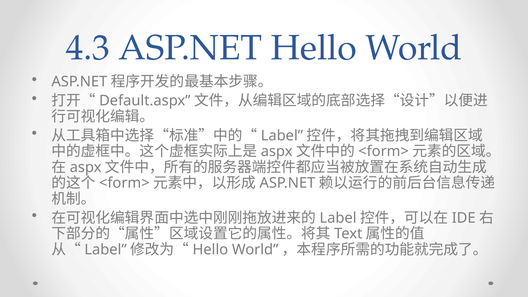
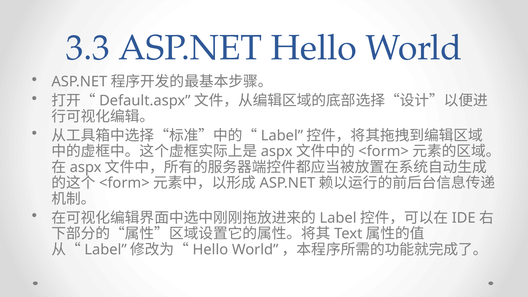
4.3: 4.3 -> 3.3 (88, 48)
